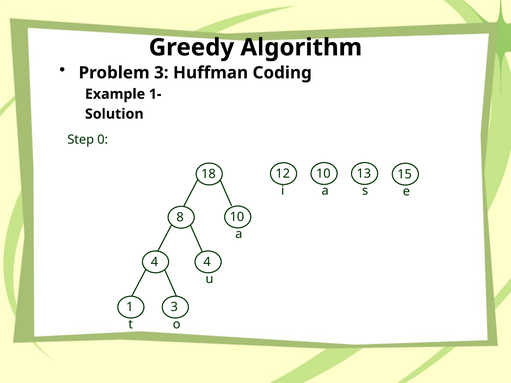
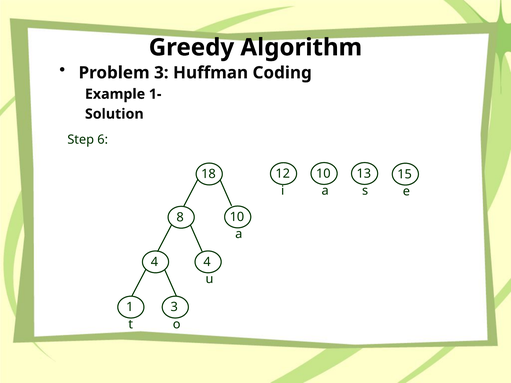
0: 0 -> 6 (103, 140)
